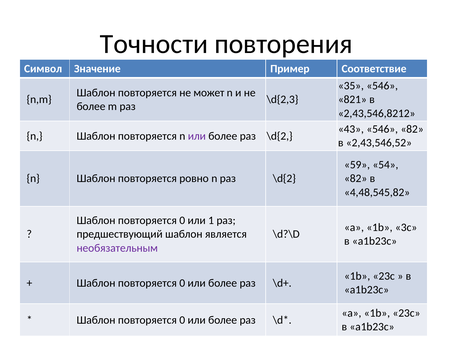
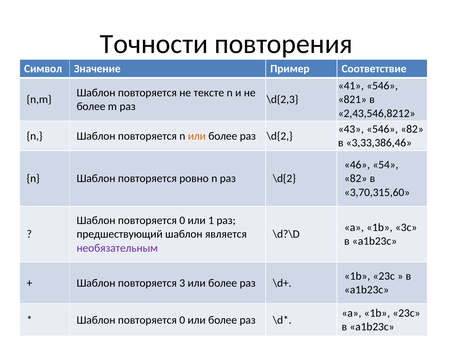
35: 35 -> 41 (351, 86)
может: может -> тексте (209, 93)
или colour: purple -> orange (197, 136)
2,43,546,52: 2,43,546,52 -> 3,33,386,46 (379, 143)
59: 59 -> 46 (357, 165)
4,48,545,82: 4,48,545,82 -> 3,70,315,60 (377, 192)
0: 0 -> 3 (182, 283)
